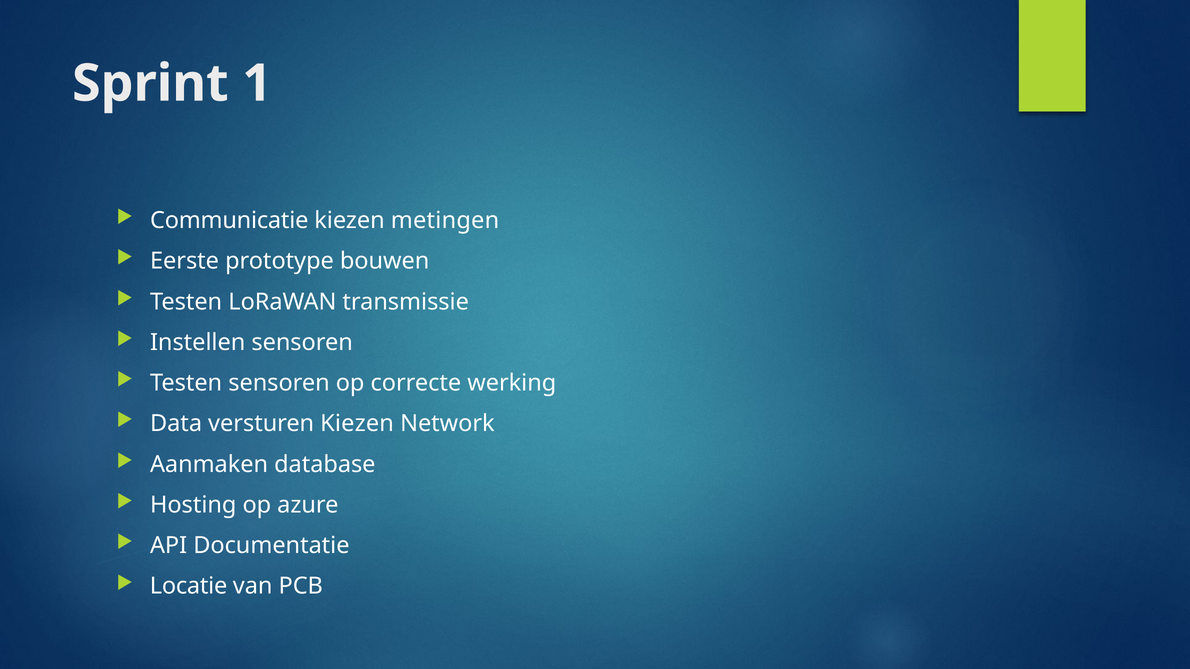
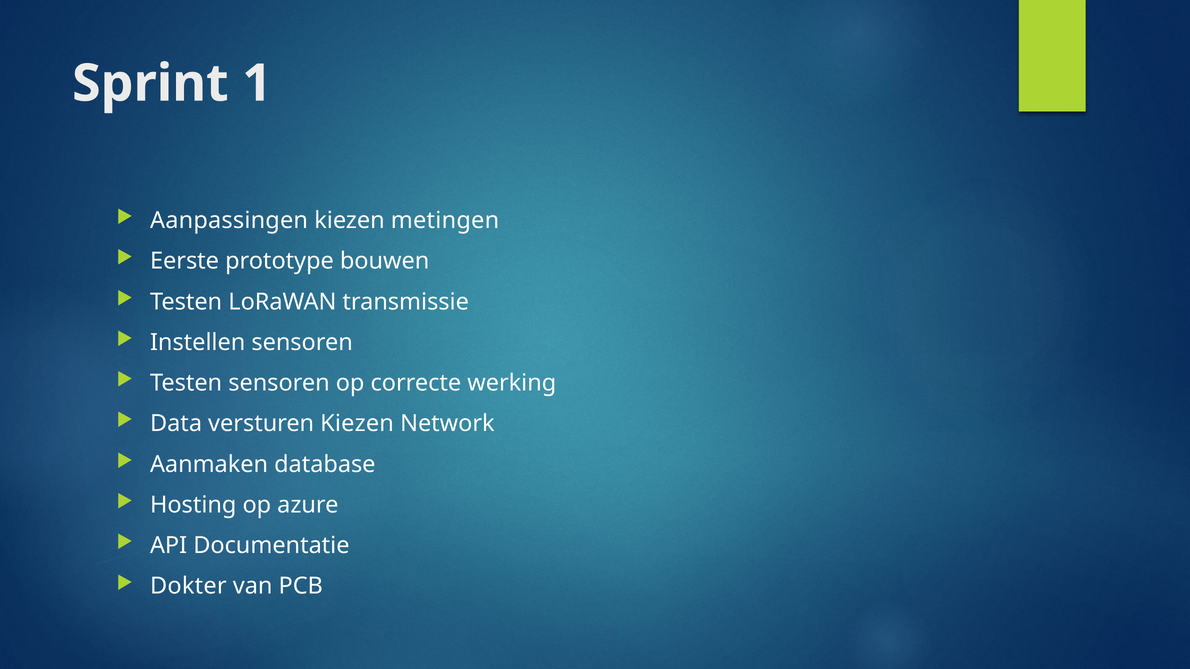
Communicatie: Communicatie -> Aanpassingen (229, 221)
Locatie: Locatie -> Dokter (188, 587)
